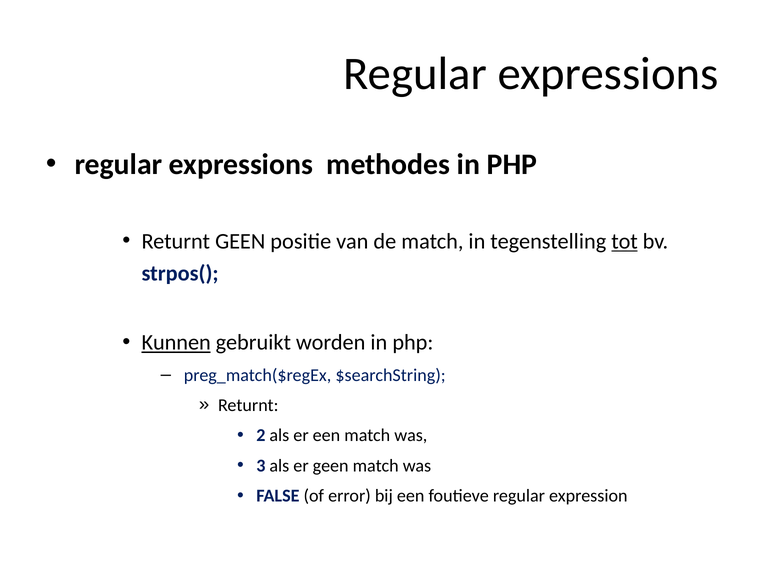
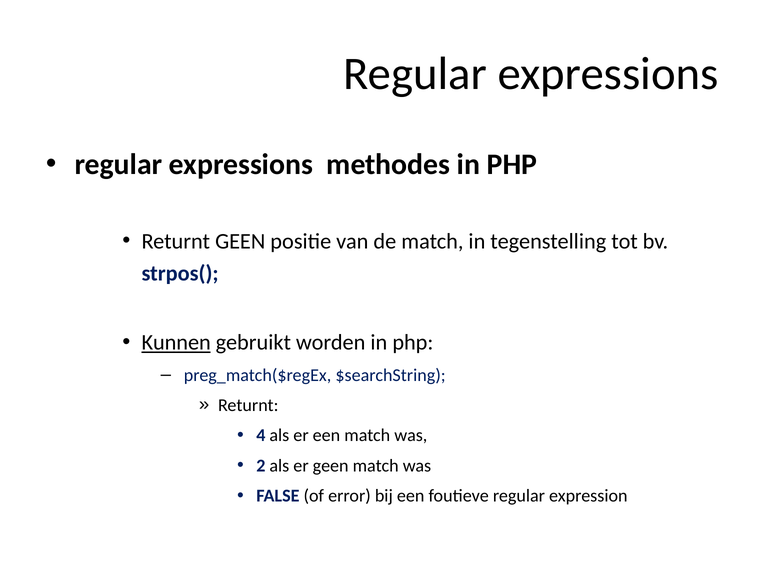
tot underline: present -> none (625, 242)
2: 2 -> 4 (261, 436)
3: 3 -> 2 (261, 466)
